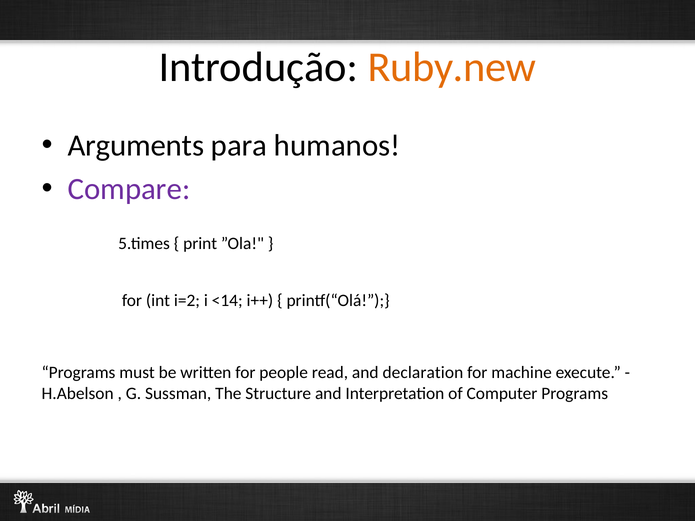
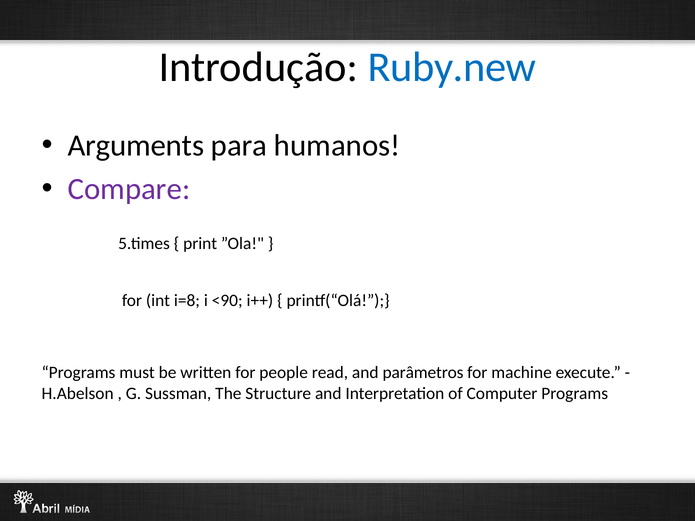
Ruby.new colour: orange -> blue (452, 67)
i=2: i=2 -> i=8 (187, 301)
<14: <14 -> <90 (227, 301)
declaration: declaration -> parâmetros (423, 373)
